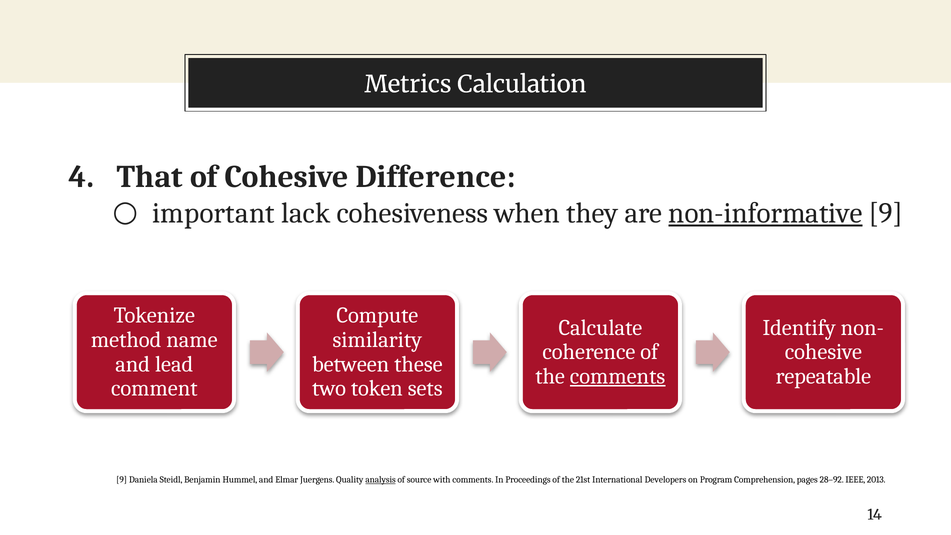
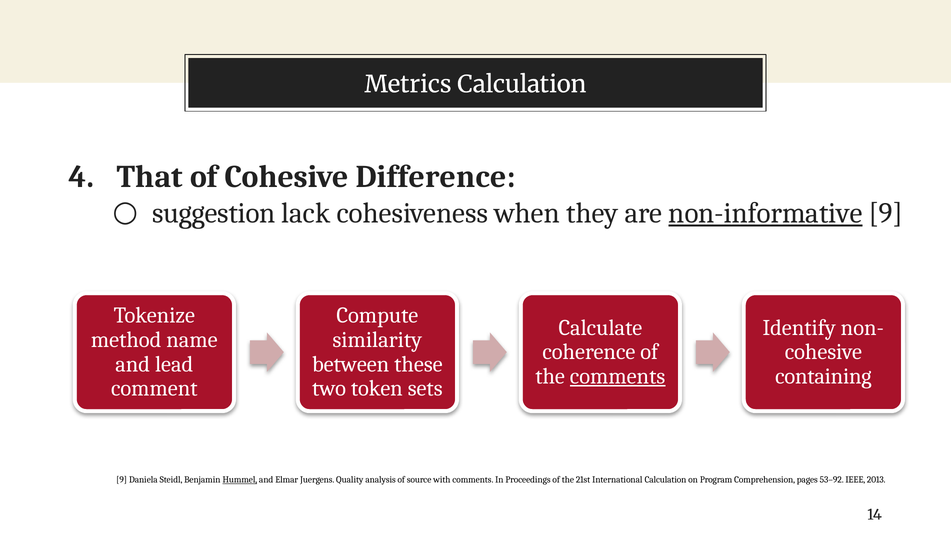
important: important -> suggestion (214, 213)
repeatable: repeatable -> containing (823, 376)
Hummel underline: none -> present (240, 480)
analysis underline: present -> none (381, 480)
International Developers: Developers -> Calculation (666, 480)
28–92: 28–92 -> 53–92 (832, 480)
